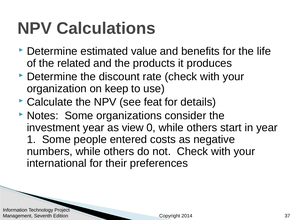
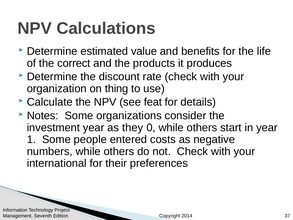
related: related -> correct (74, 63)
keep: keep -> thing (117, 89)
view: view -> they (133, 127)
